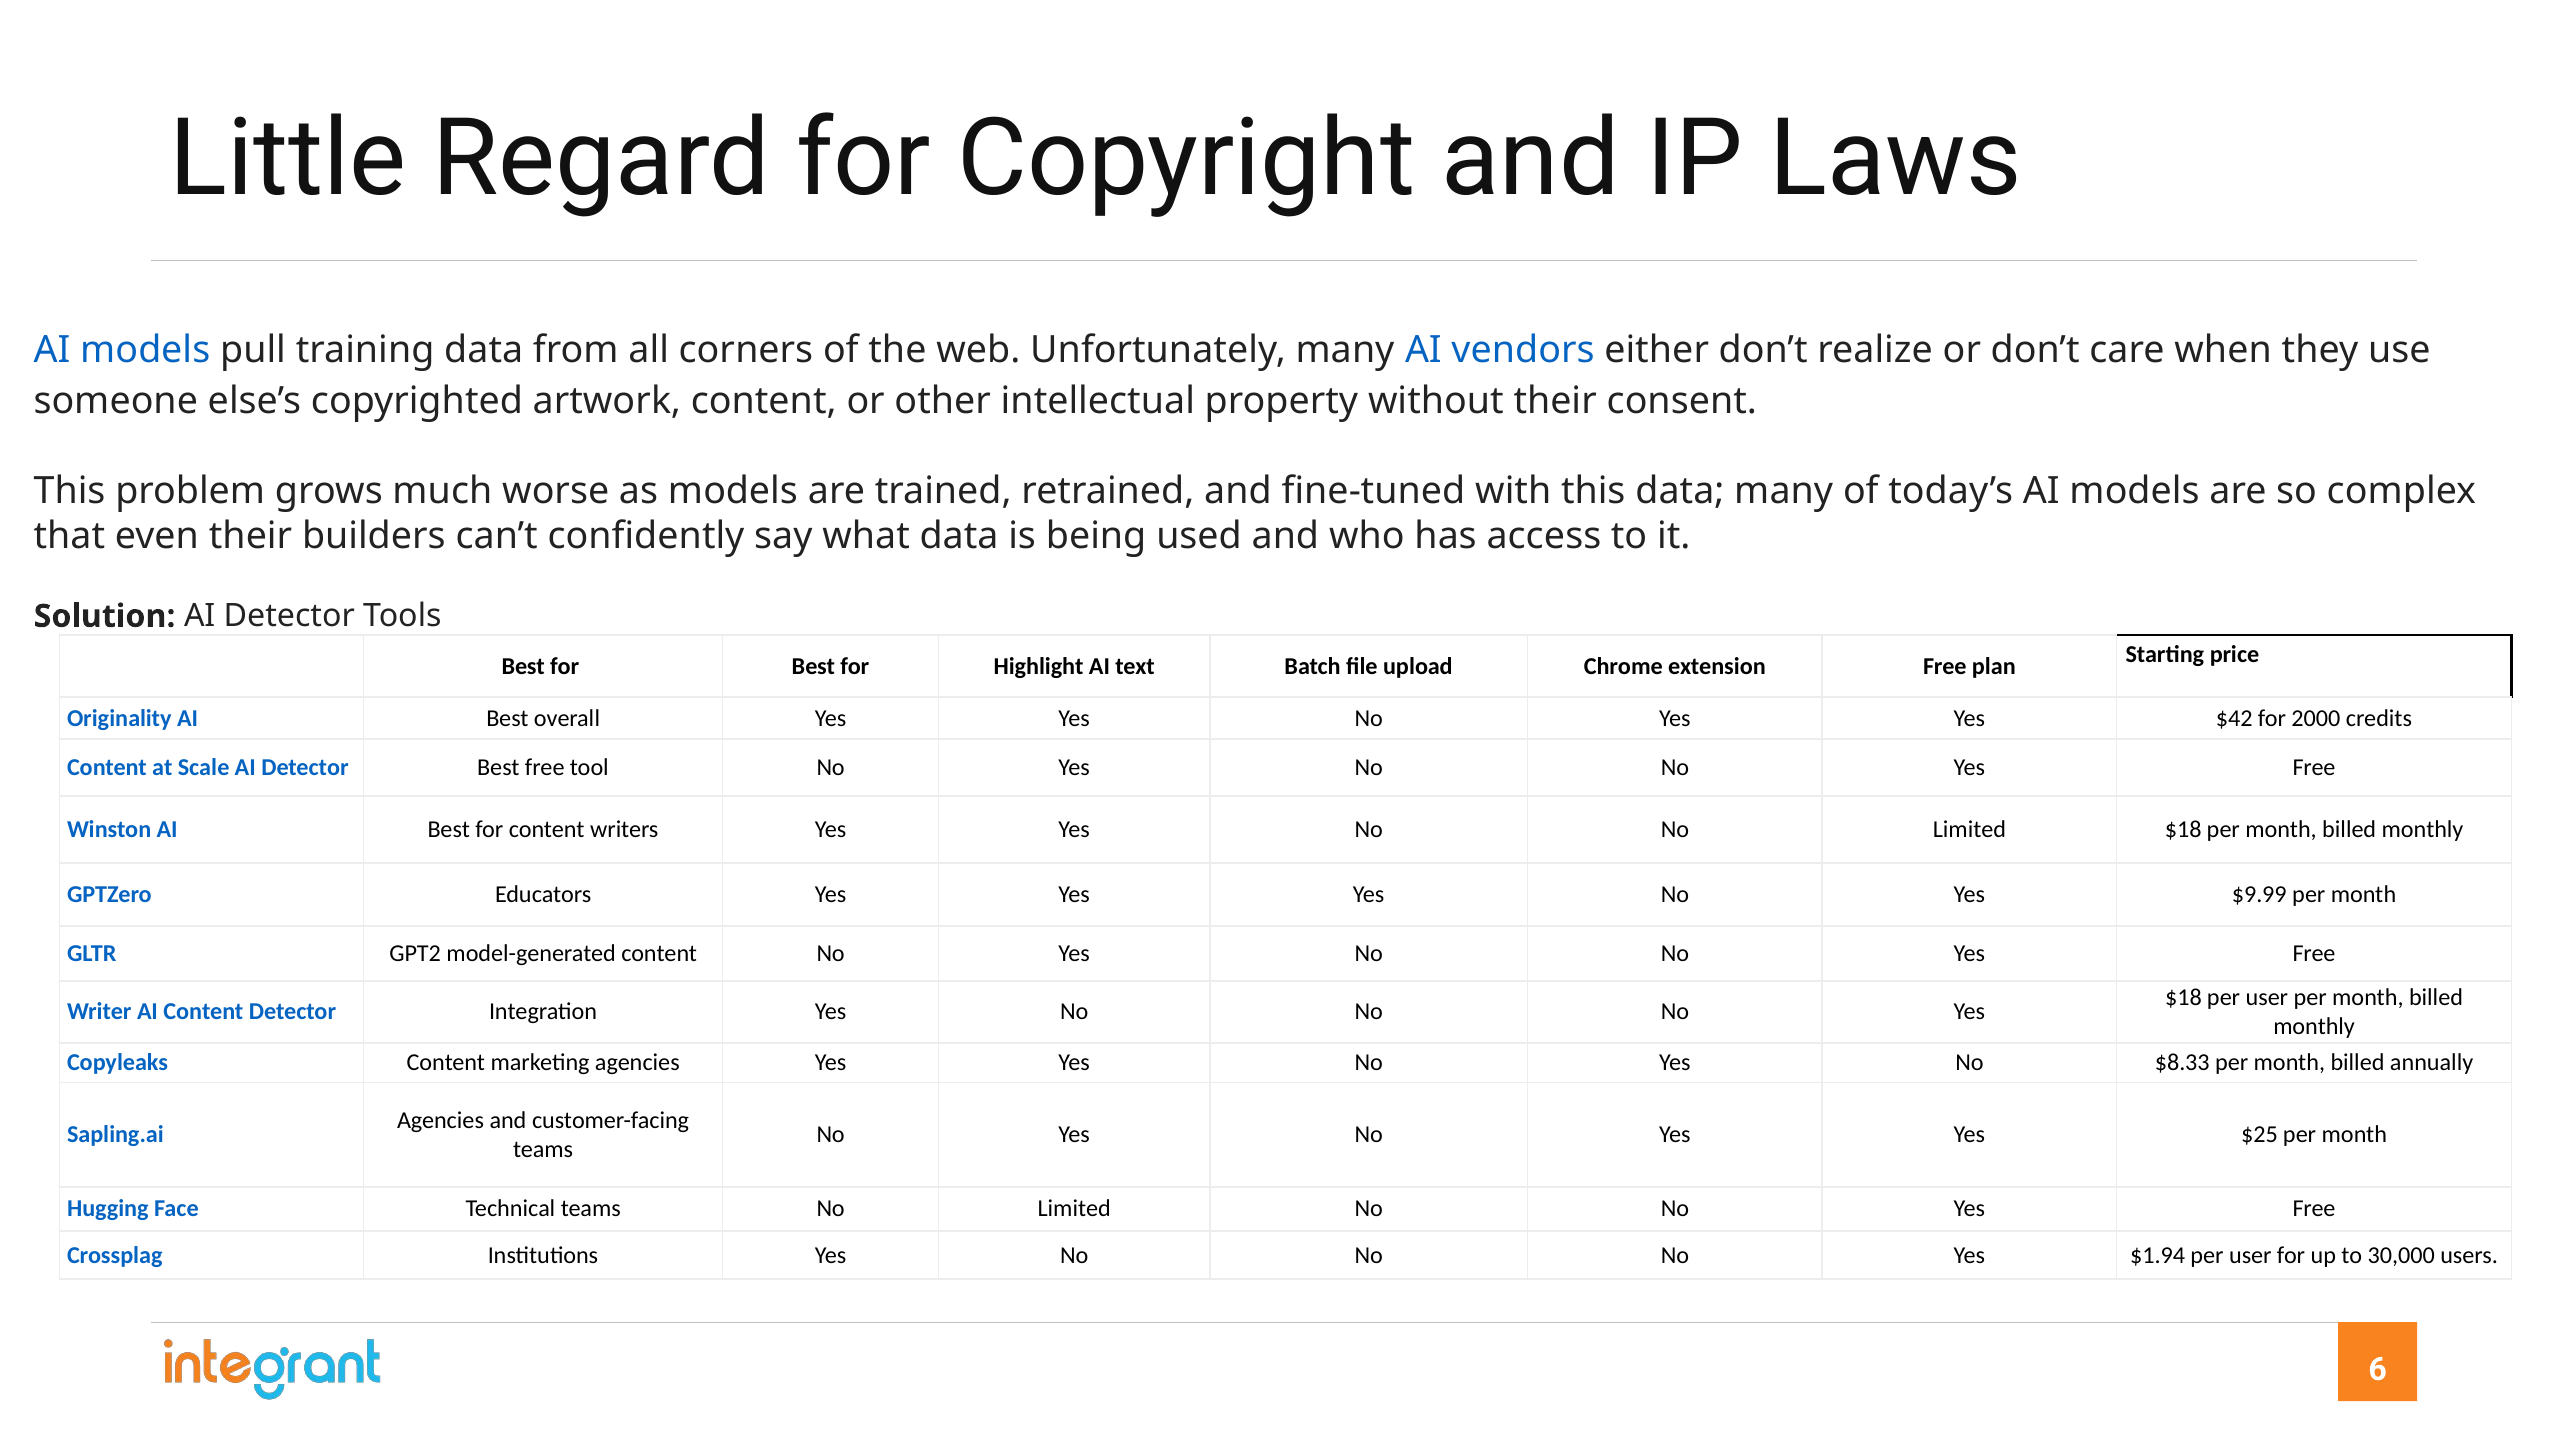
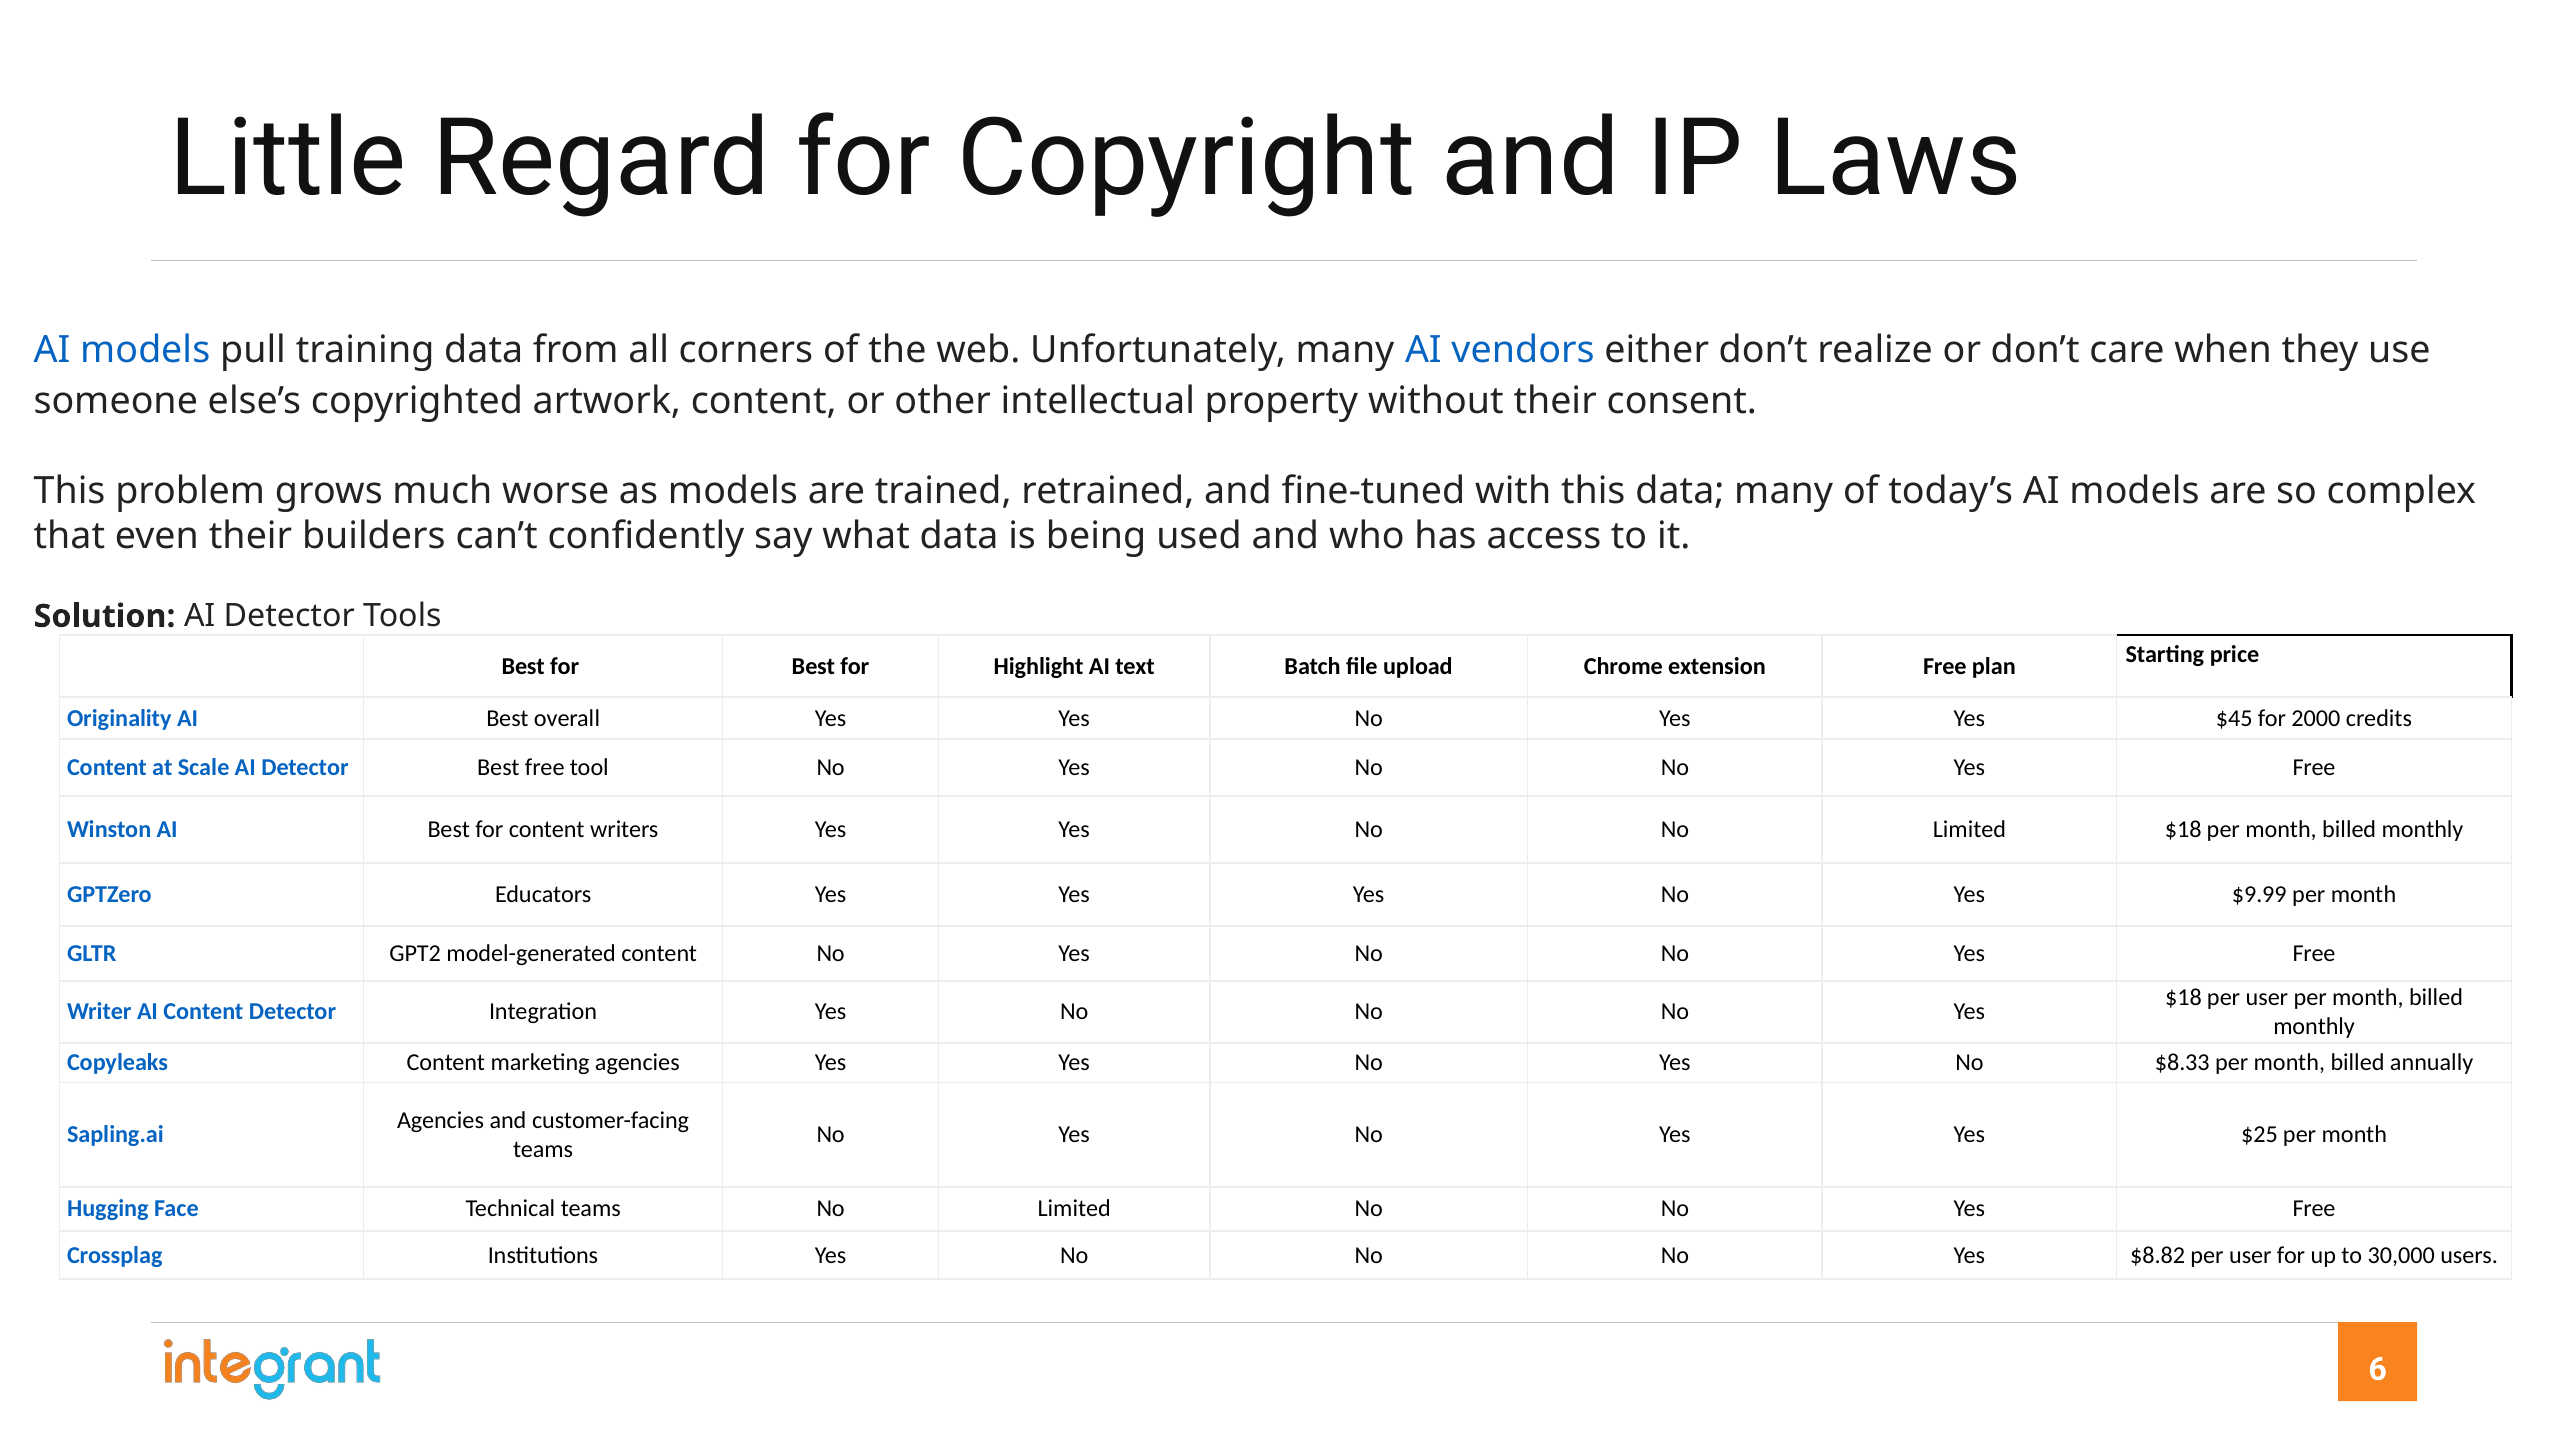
$42: $42 -> $45 (2234, 718)
$1.94: $1.94 -> $8.82 (2158, 1255)
